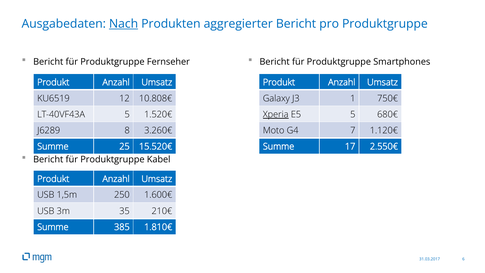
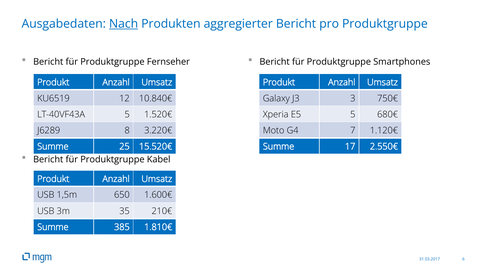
10.808€: 10.808€ -> 10.840€ (156, 98)
1: 1 -> 3 (353, 98)
Xperia underline: present -> none (276, 114)
3.260€: 3.260€ -> 3.220€ (158, 130)
250: 250 -> 650 (122, 195)
